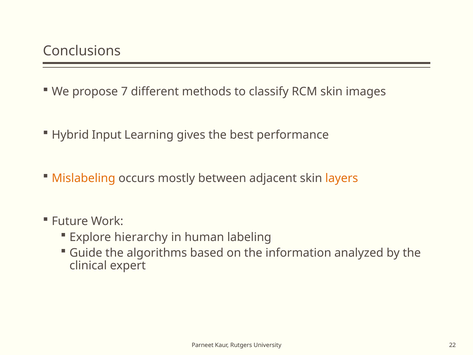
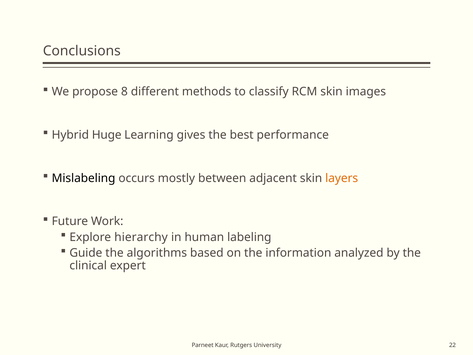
7: 7 -> 8 (124, 91)
Input: Input -> Huge (107, 135)
Mislabeling colour: orange -> black (84, 178)
